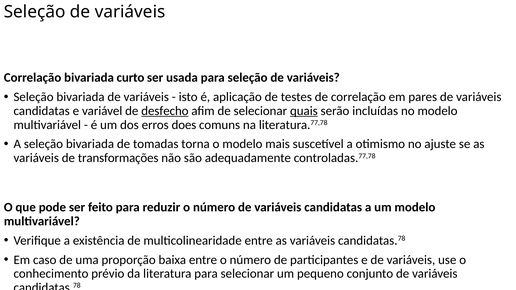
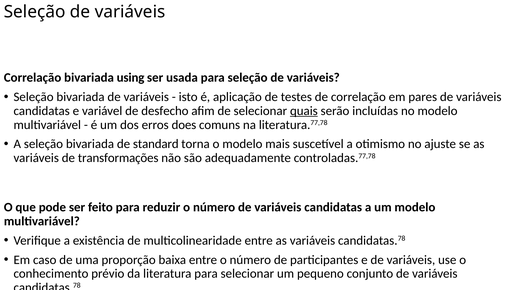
curto: curto -> using (131, 78)
desfecho underline: present -> none (165, 111)
tomadas: tomadas -> standard (156, 144)
